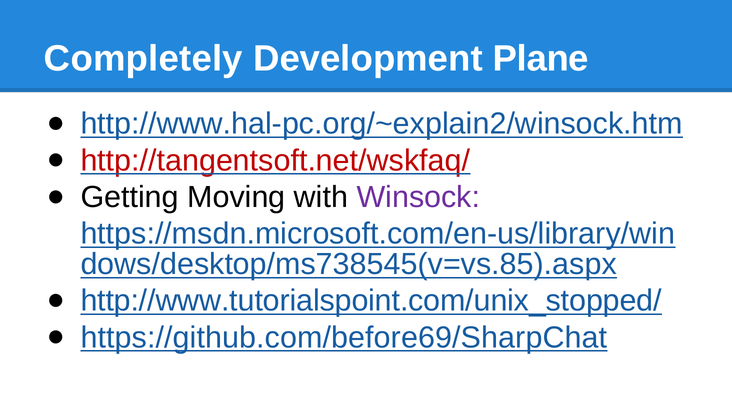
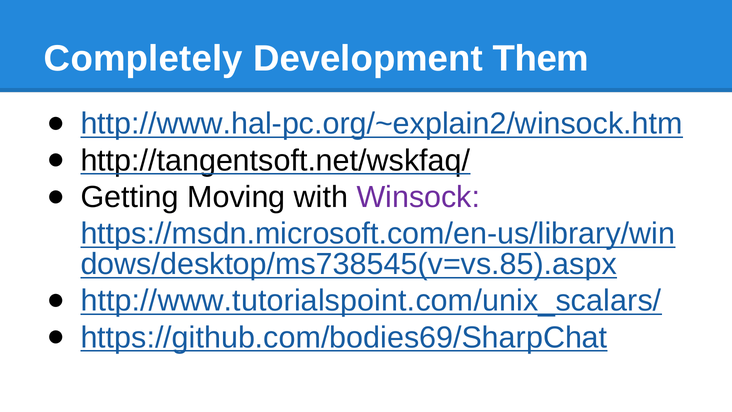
Plane: Plane -> Them (541, 58)
http://tangentsoft.net/wskfaq/ colour: red -> black (275, 160)
http://www.tutorialspoint.com/unix_stopped/: http://www.tutorialspoint.com/unix_stopped/ -> http://www.tutorialspoint.com/unix_scalars/ (371, 301)
https://github.com/before69/SharpChat: https://github.com/before69/SharpChat -> https://github.com/bodies69/SharpChat (344, 337)
